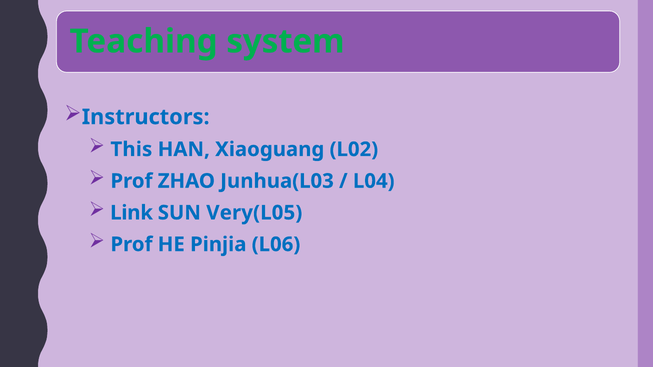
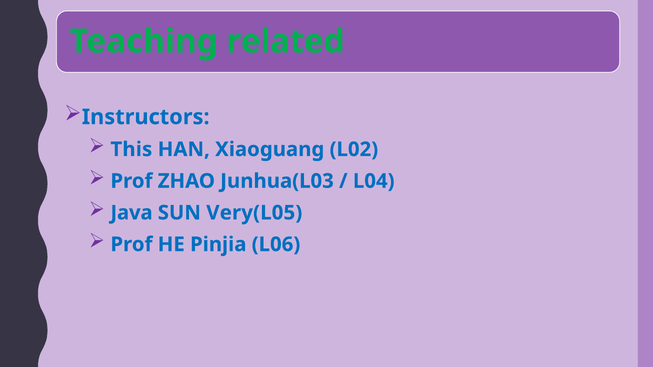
system: system -> related (285, 41)
Link: Link -> Java (132, 213)
